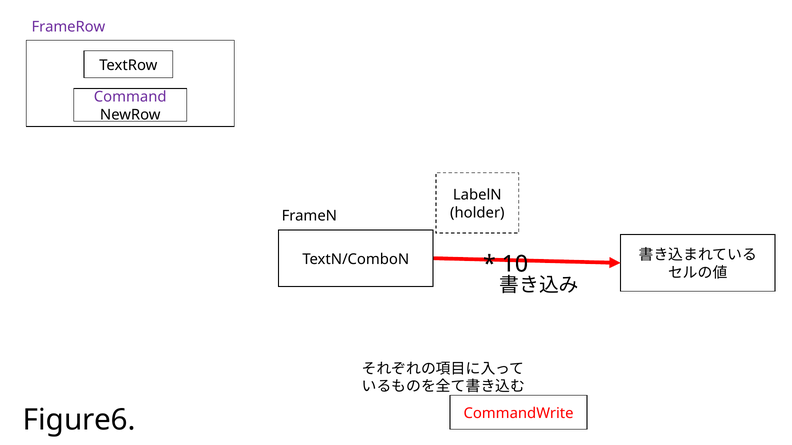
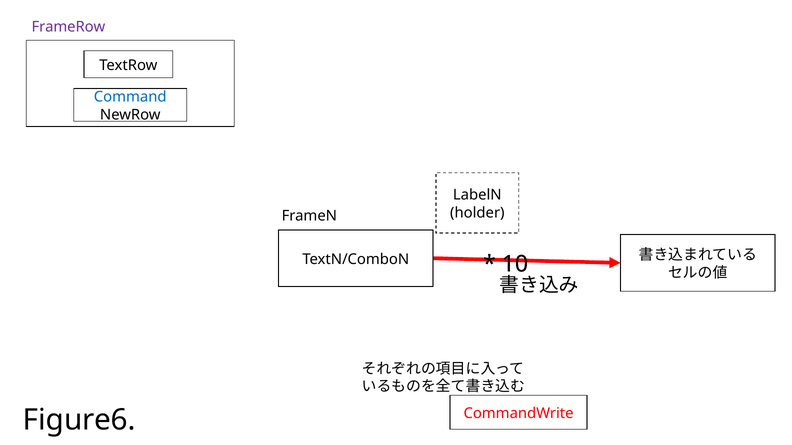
Command colour: purple -> blue (130, 97)
